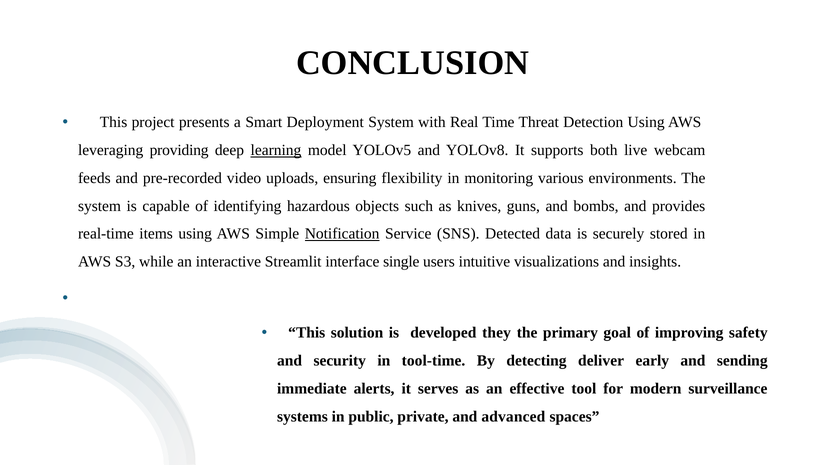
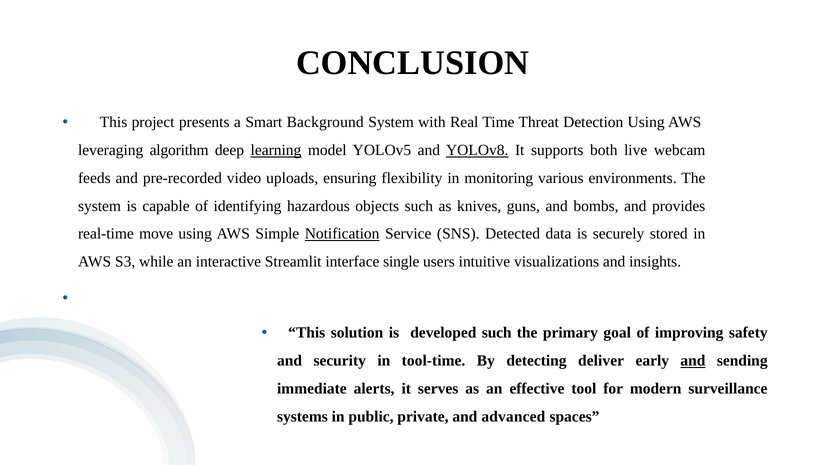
Deployment: Deployment -> Background (325, 122)
providing: providing -> algorithm (179, 150)
YOLOv8 underline: none -> present (477, 150)
items: items -> move (156, 234)
developed they: they -> such (497, 332)
and underline: none -> present (693, 360)
